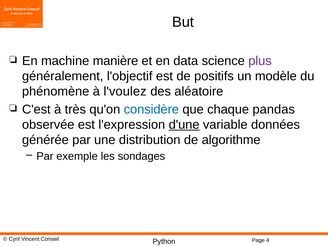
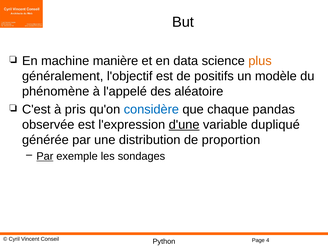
plus colour: purple -> orange (260, 61)
l'voulez: l'voulez -> l'appelé (125, 91)
très: très -> pris (75, 109)
données: données -> dupliqué (275, 125)
algorithme: algorithme -> proportion (231, 140)
Par underline: none -> present (45, 156)
